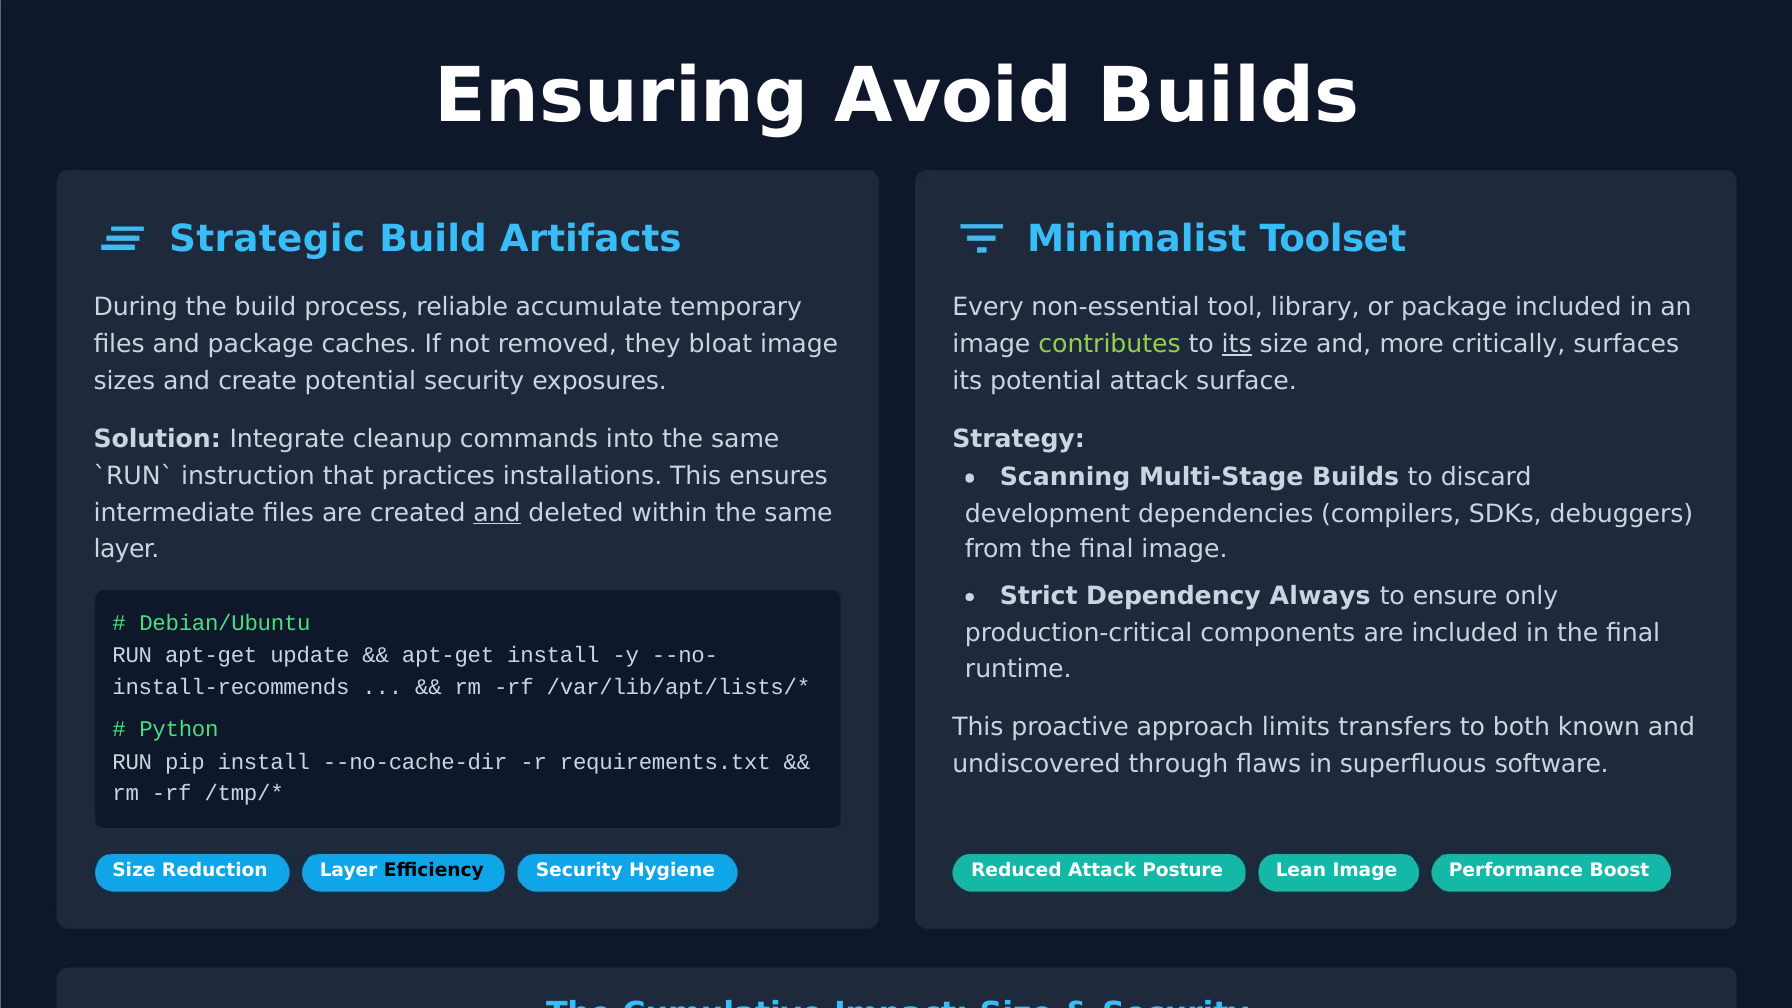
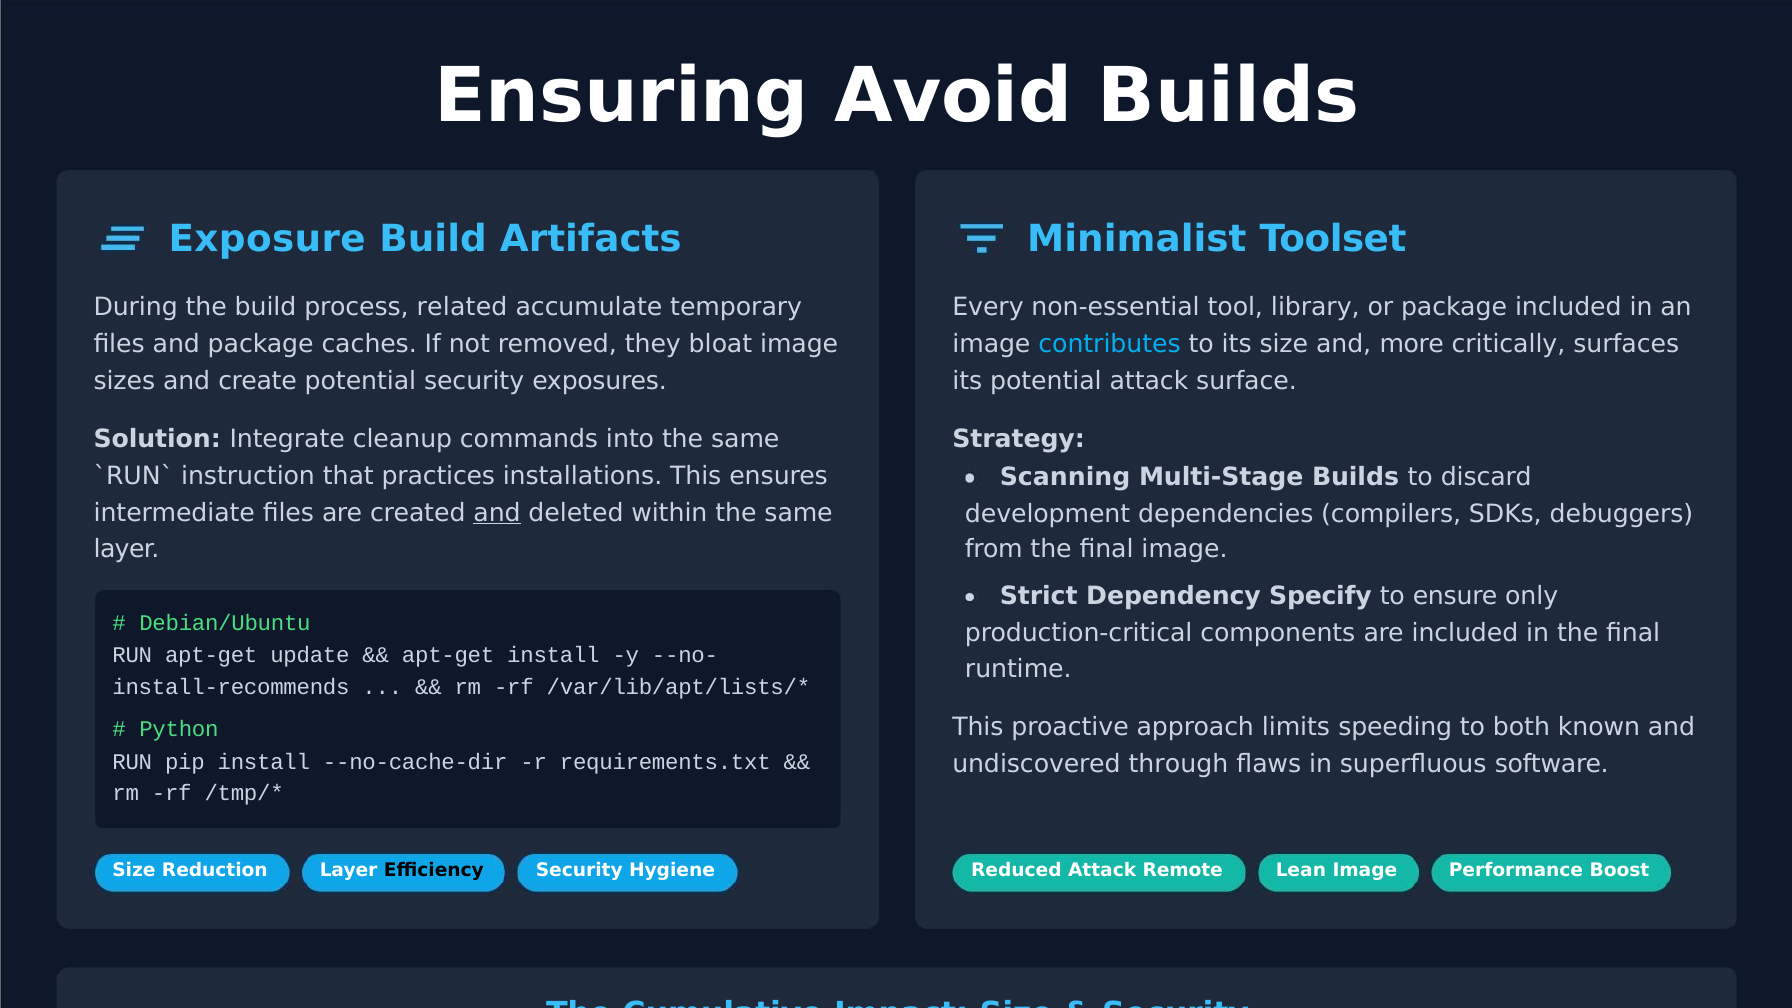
Strategic: Strategic -> Exposure (267, 240)
reliable: reliable -> related (462, 307)
contributes colour: light green -> light blue (1110, 344)
its underline: present -> none (1237, 344)
Always: Always -> Specify (1320, 596)
transfers: transfers -> speeding (1395, 727)
Posture: Posture -> Remote (1183, 871)
